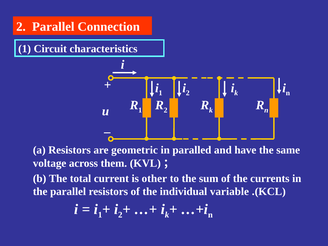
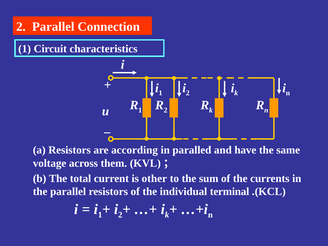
geometric: geometric -> according (135, 150)
variable: variable -> terminal (230, 192)
